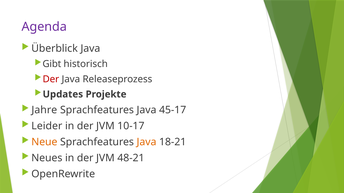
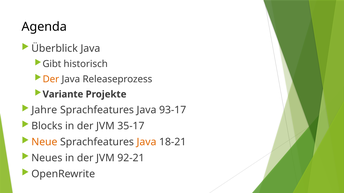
Agenda colour: purple -> black (44, 27)
Der colour: red -> orange (51, 79)
Updates: Updates -> Variante (63, 94)
45-17: 45-17 -> 93-17 (173, 110)
Leider: Leider -> Blocks (47, 126)
10-17: 10-17 -> 35-17 (131, 126)
48-21: 48-21 -> 92-21 (131, 158)
